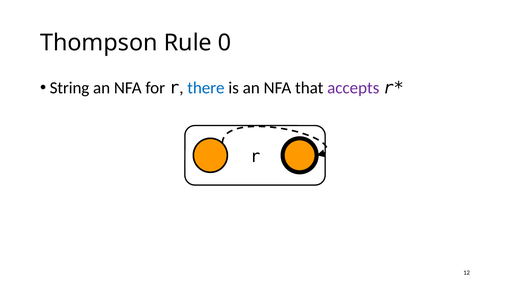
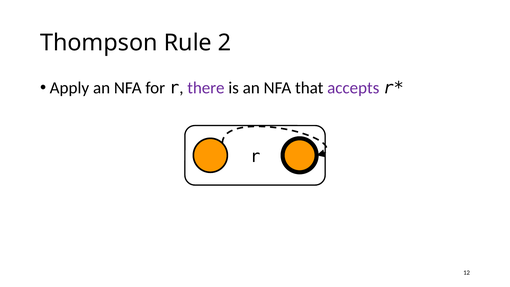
0: 0 -> 2 (225, 43)
String: String -> Apply (69, 88)
there colour: blue -> purple (206, 88)
